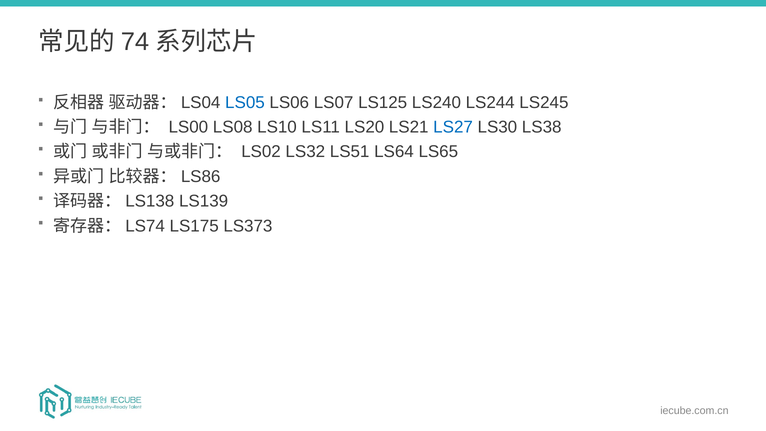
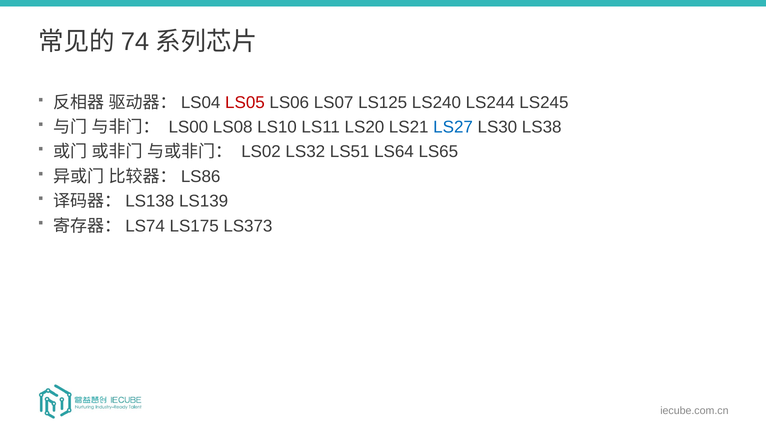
LS05 colour: blue -> red (245, 103)
